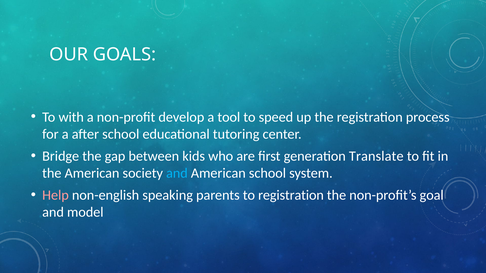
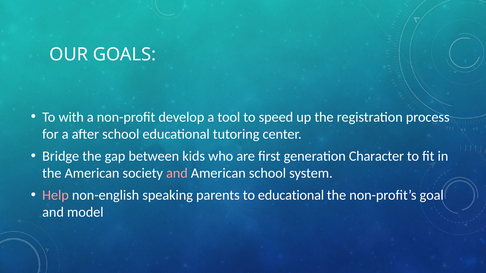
Translate: Translate -> Character (376, 156)
and colour: light blue -> pink (177, 173)
to registration: registration -> educational (291, 195)
